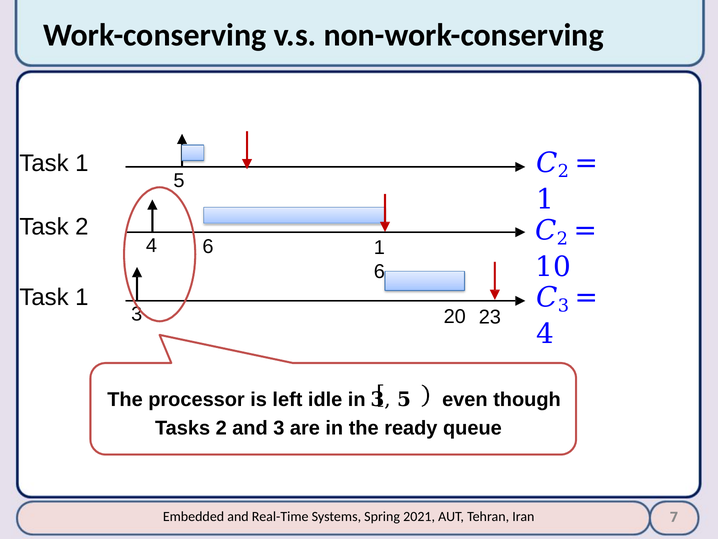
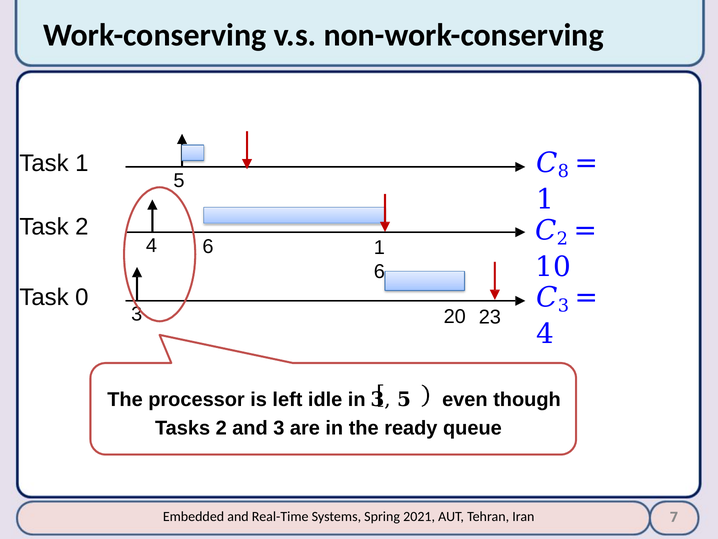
2: 2 -> 8 (563, 171)
1: 1 -> 0 (82, 297)
